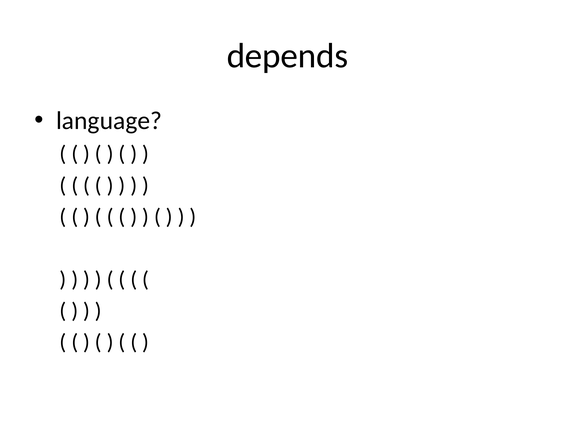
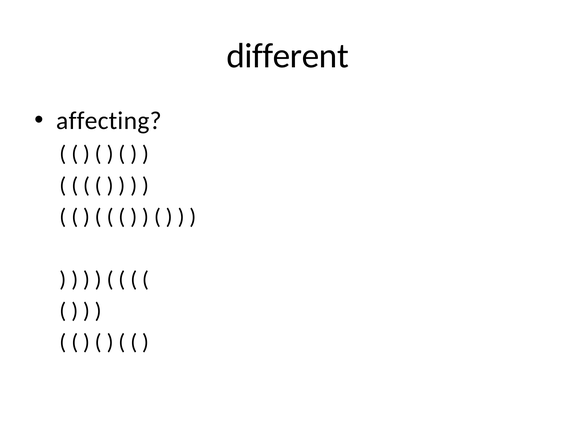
depends: depends -> different (288, 56)
language: language -> affecting (109, 121)
